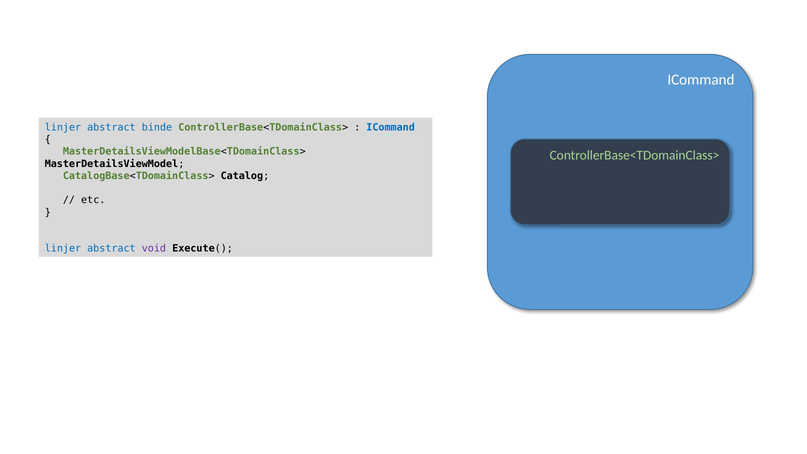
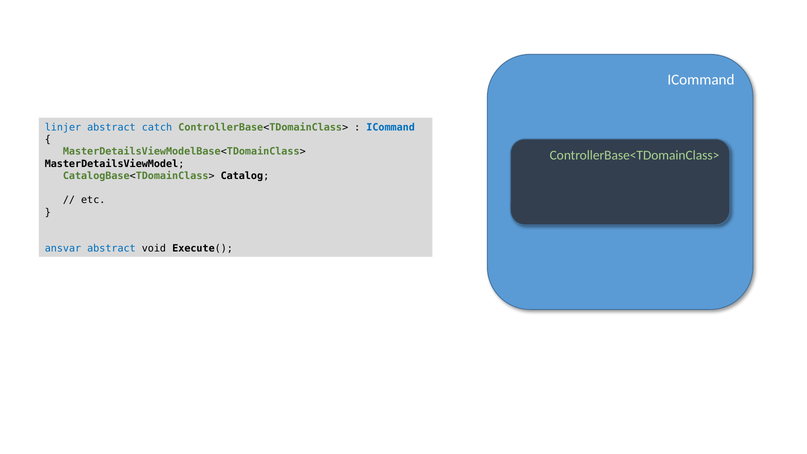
binde: binde -> catch (157, 127)
linjer: linjer -> ansvar (63, 248)
void colour: purple -> black (154, 248)
